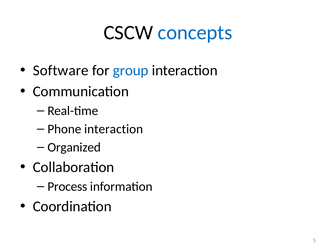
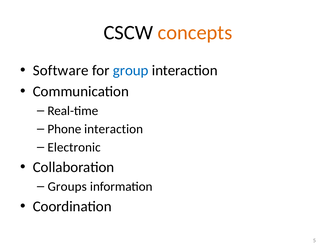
concepts colour: blue -> orange (195, 33)
Organized: Organized -> Electronic (74, 147)
Process: Process -> Groups (67, 187)
